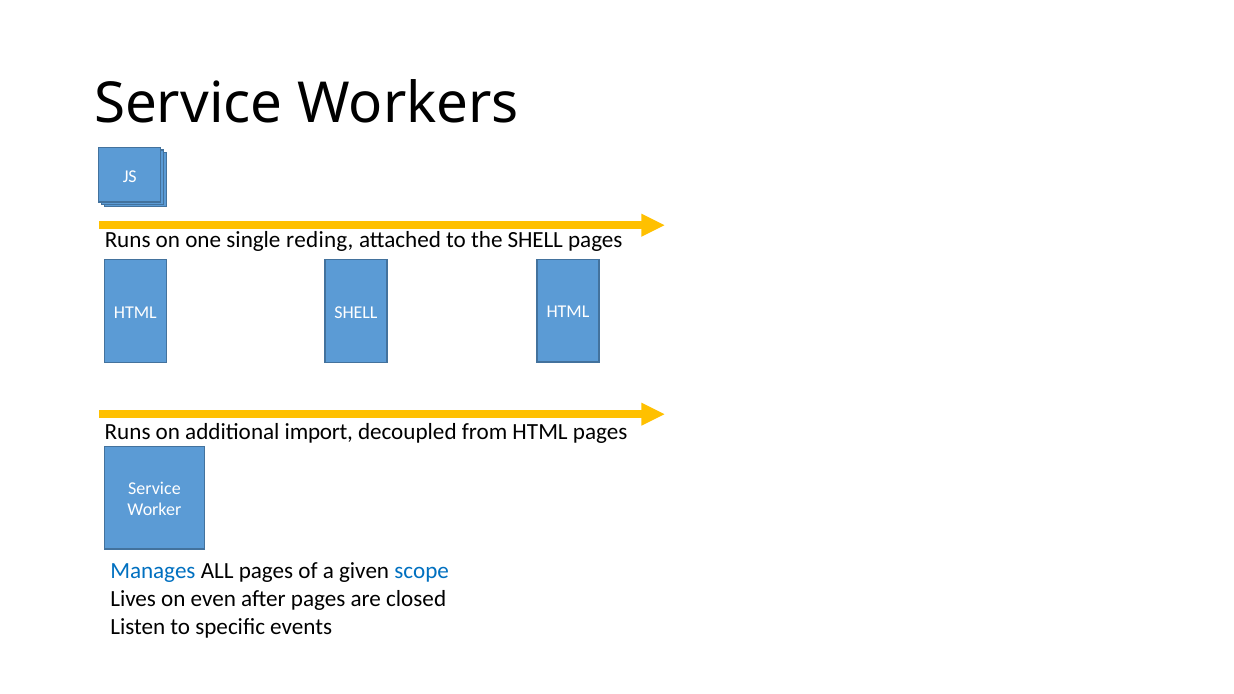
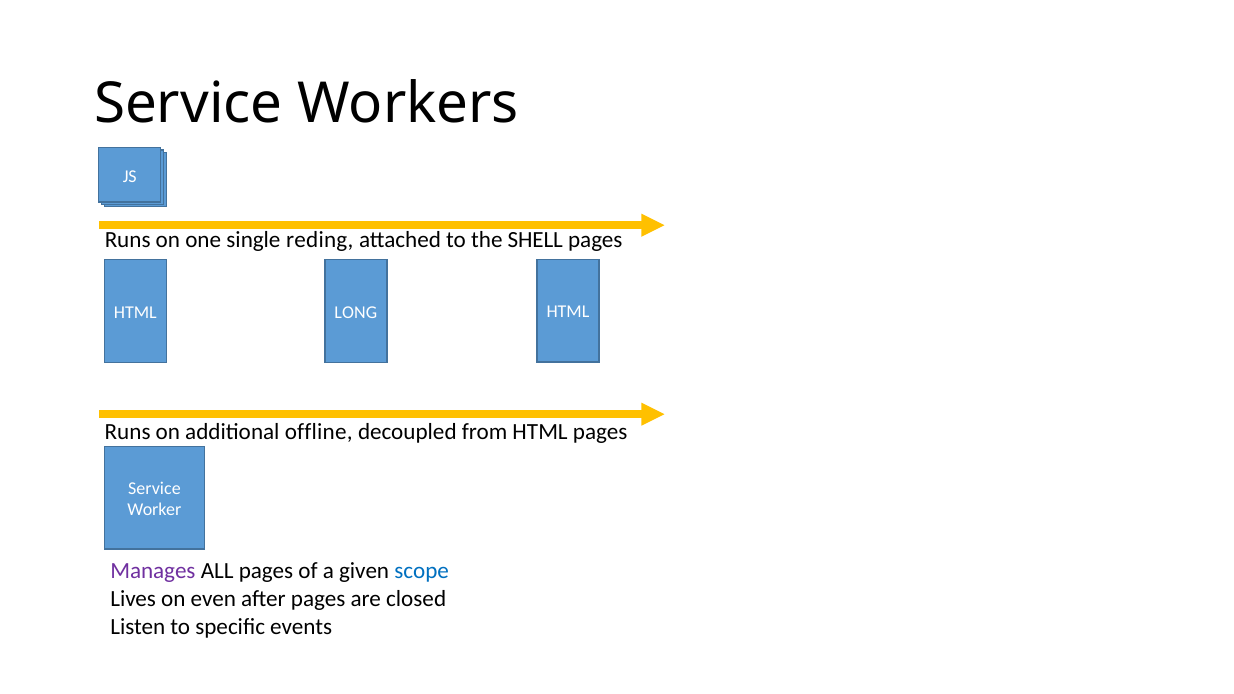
HTML SHELL: SHELL -> LONG (356, 312)
import: import -> offline (319, 432)
Manages colour: blue -> purple (153, 571)
